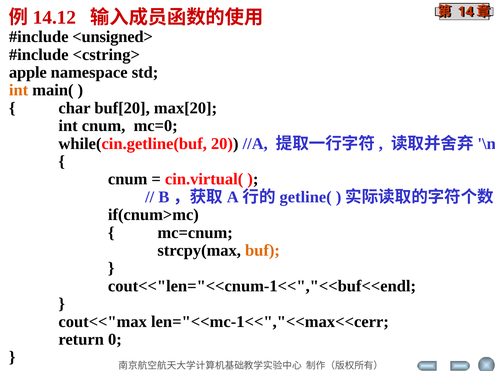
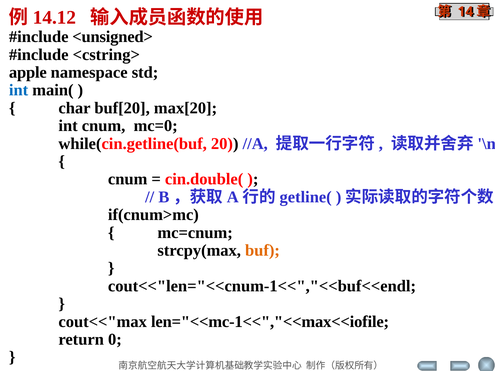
int colour: orange -> blue (19, 90)
cin.virtual(: cin.virtual( -> cin.double( (204, 179)
len="<<mc-1<<","<<max<<cerr: len="<<mc-1<<","<<max<<cerr -> len="<<mc-1<<","<<max<<iofile (270, 322)
